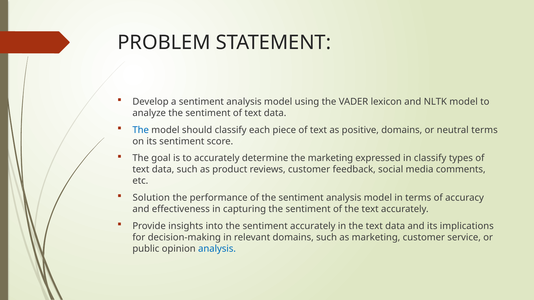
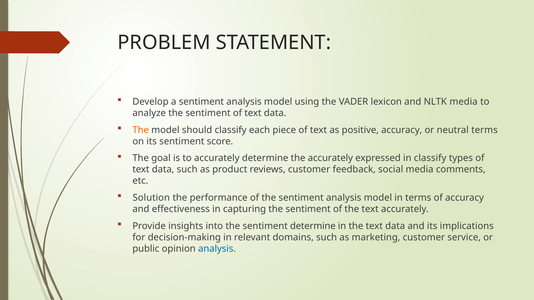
NLTK model: model -> media (464, 102)
The colour: blue -> orange (141, 130)
positive domains: domains -> accuracy (402, 130)
the marketing: marketing -> accurately (330, 158)
sentiment accurately: accurately -> determine (313, 226)
